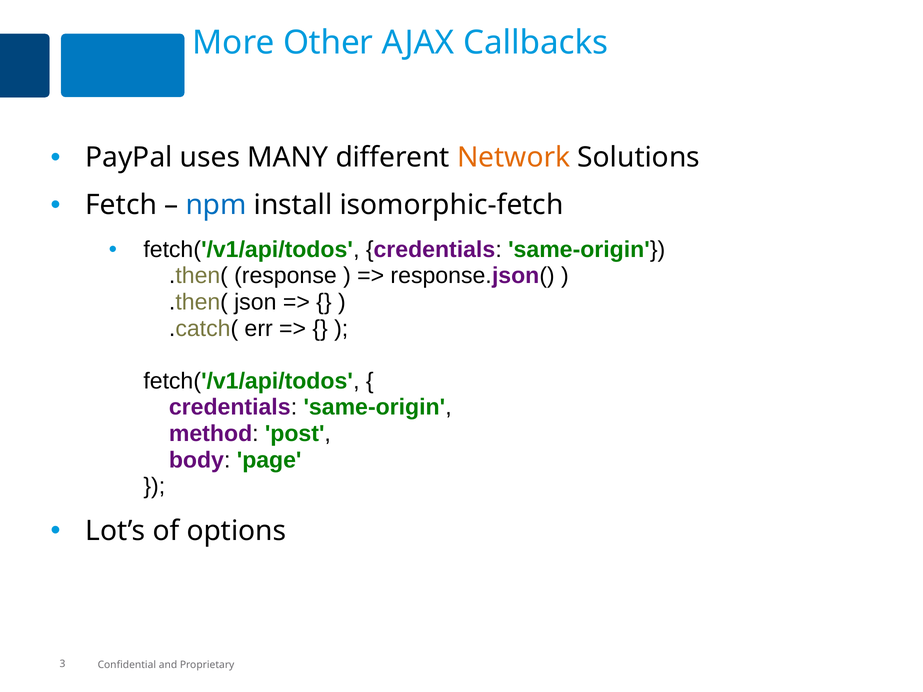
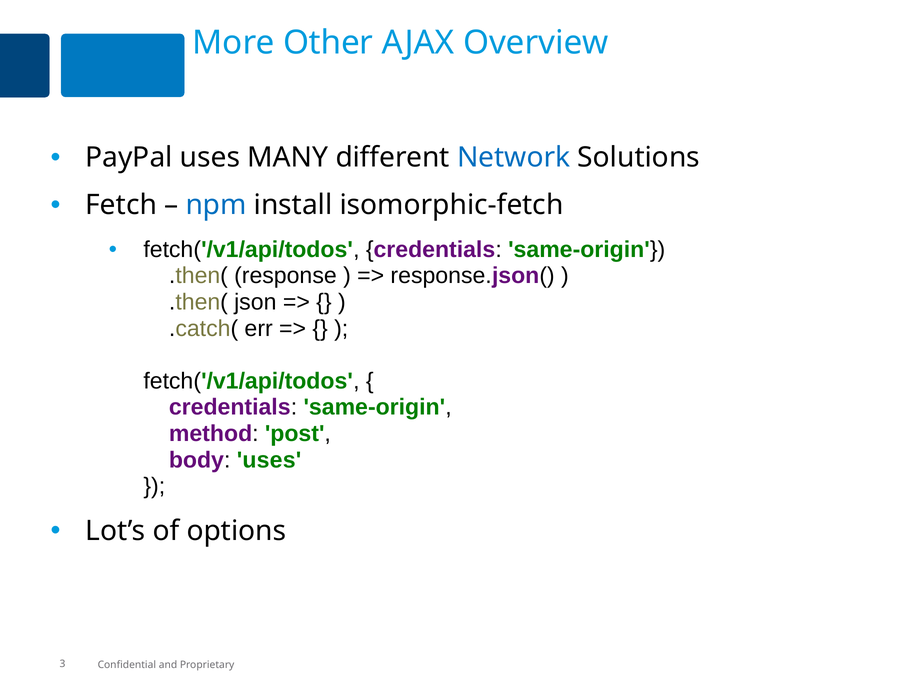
Callbacks: Callbacks -> Overview (536, 43)
Network colour: orange -> blue (514, 158)
body page: page -> uses (269, 460)
